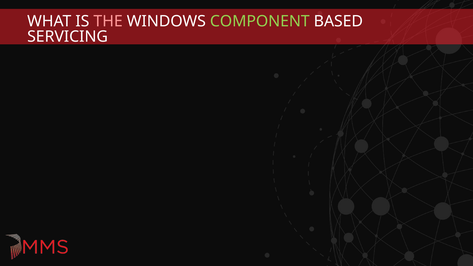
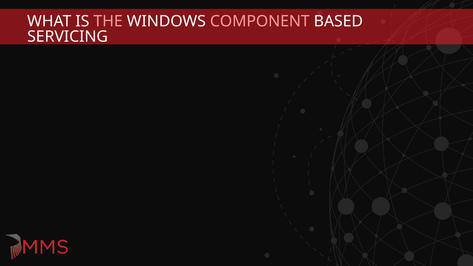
COMPONENT colour: light green -> pink (260, 21)
